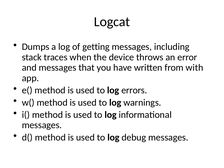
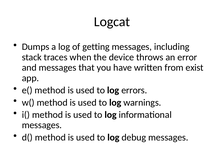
with: with -> exist (195, 68)
